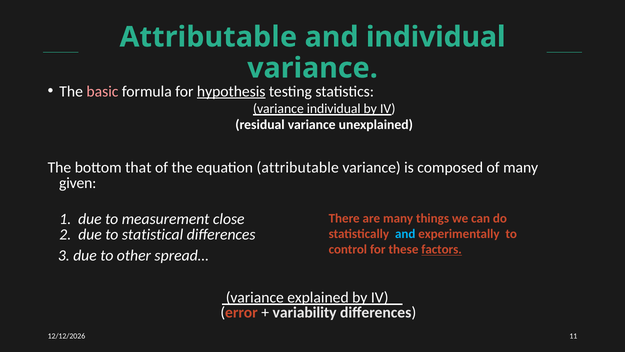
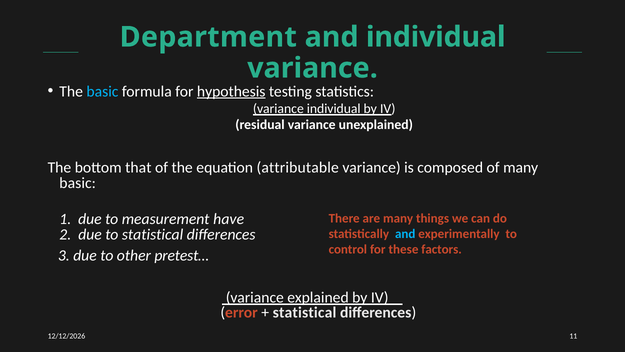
Attributable: Attributable -> Department (208, 37)
basic colour: pink -> light blue (102, 91)
given: given -> basic (78, 183)
close: close -> have (229, 219)
factors underline: present -> none (442, 249)
spread…: spread… -> pretest… (182, 255)
variability: variability -> statistical (305, 312)
